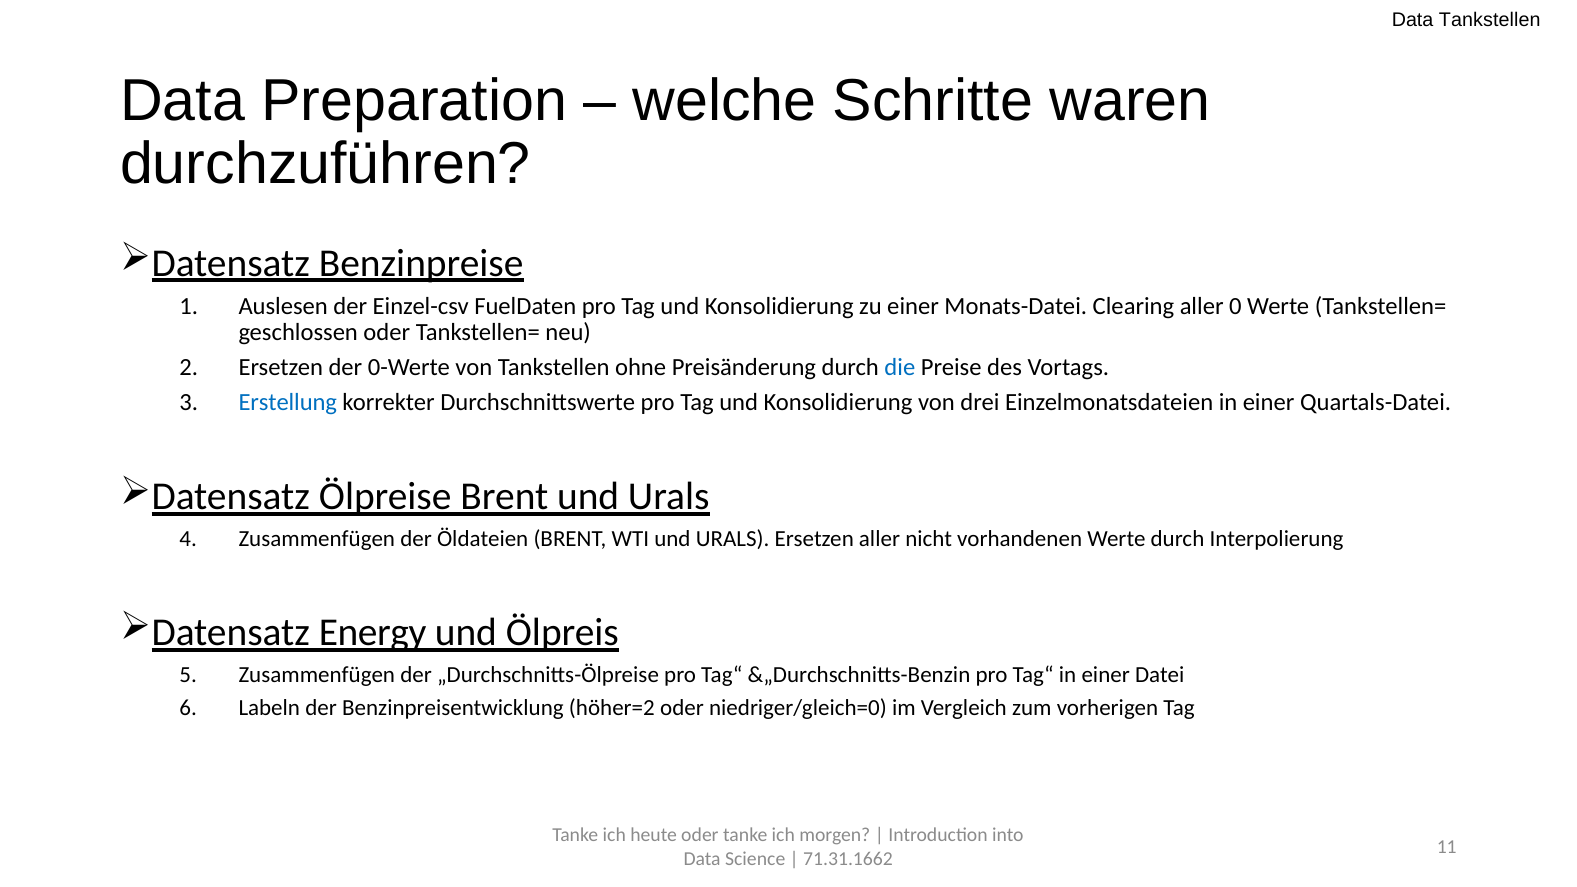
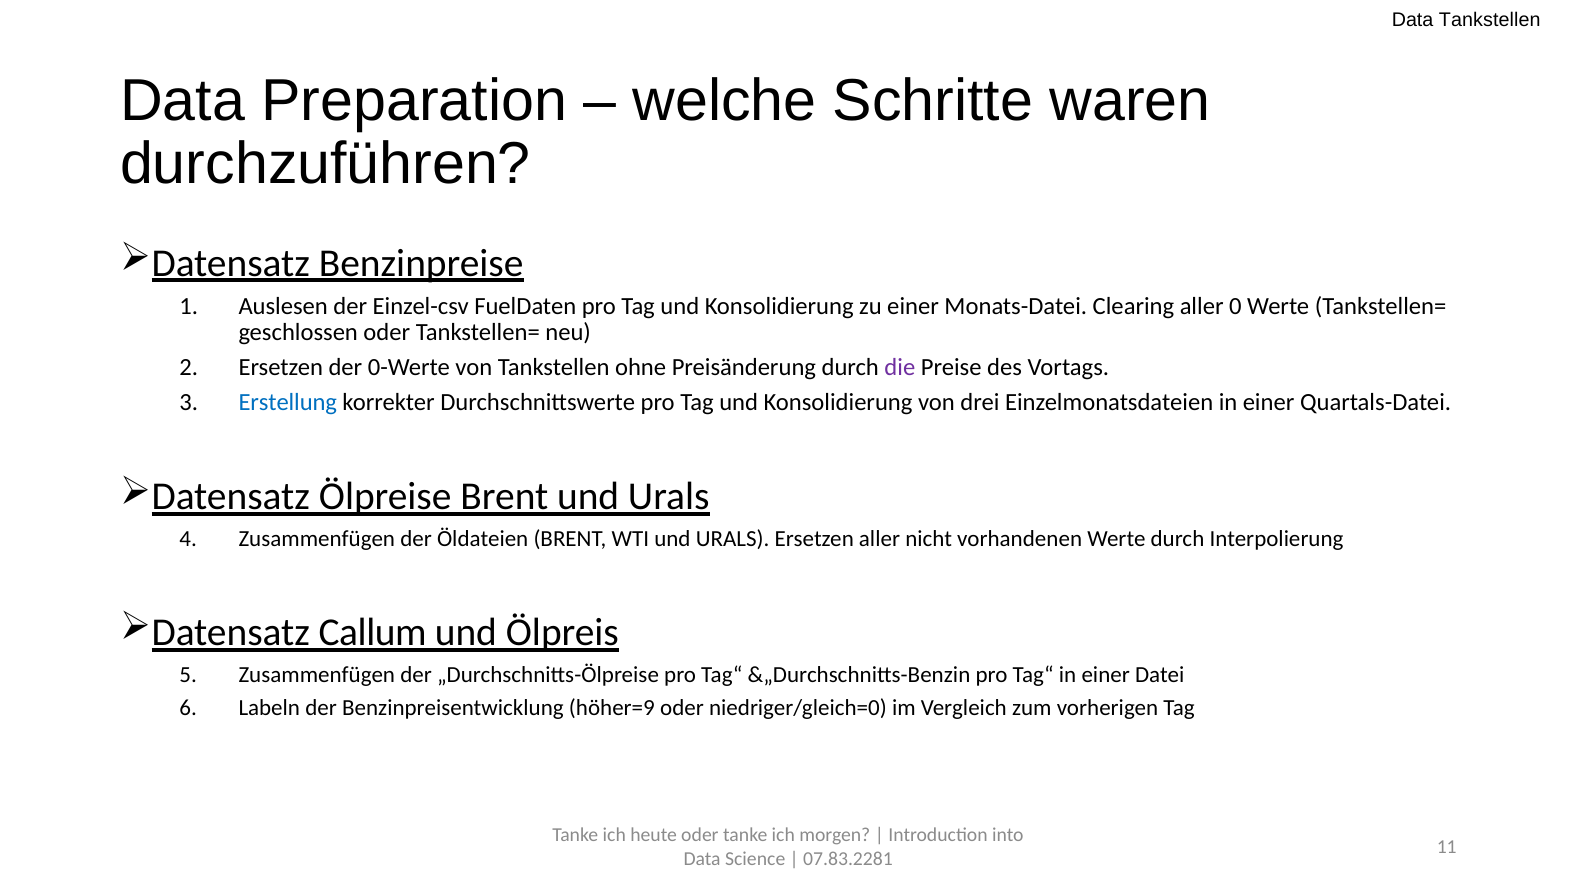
die colour: blue -> purple (900, 367)
Energy: Energy -> Callum (373, 633)
höher=2: höher=2 -> höher=9 (612, 708)
71.31.1662: 71.31.1662 -> 07.83.2281 (848, 859)
